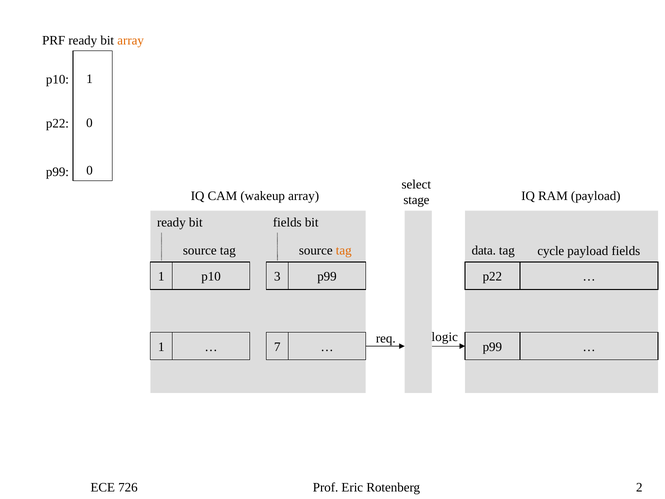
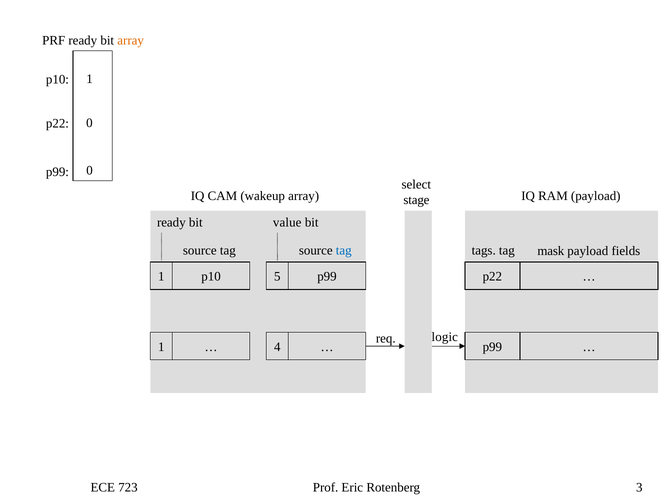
fields: fields -> value (287, 223)
tag colour: orange -> blue (344, 250)
data: data -> tags (484, 250)
cycle: cycle -> mask (551, 251)
3: 3 -> 5 (277, 277)
7: 7 -> 4 (277, 347)
726: 726 -> 723 (128, 487)
2: 2 -> 3 (639, 487)
